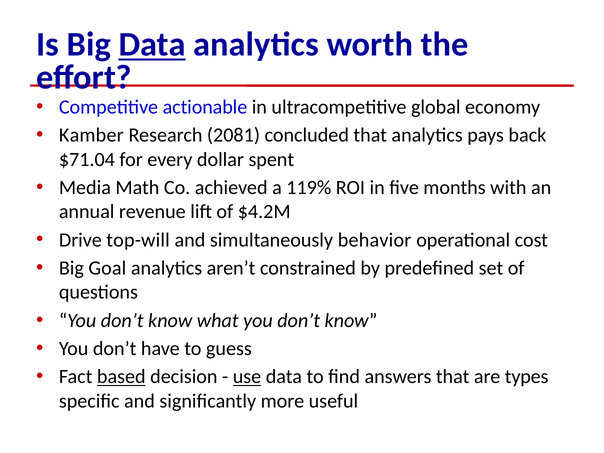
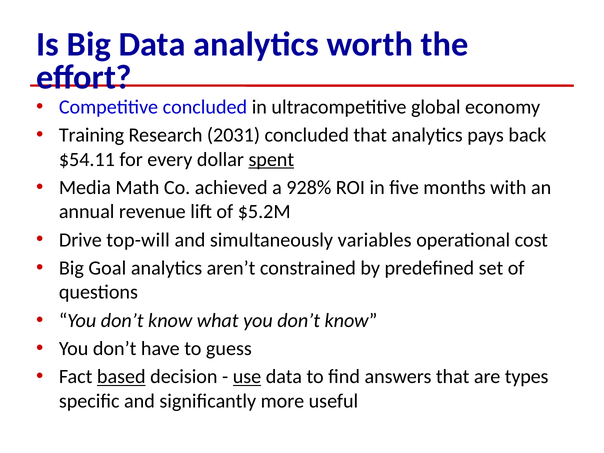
Data underline: present -> none (152, 45)
Competitive actionable: actionable -> concluded (205, 107)
Kamber: Kamber -> Training (92, 135)
2081: 2081 -> 2031 (233, 135)
$71.04: $71.04 -> $54.11 (87, 159)
spent underline: none -> present (271, 159)
119%: 119% -> 928% (309, 188)
$4.2M: $4.2M -> $5.2M (264, 212)
behavior: behavior -> variables (375, 240)
